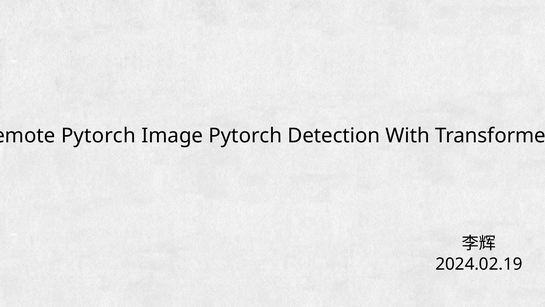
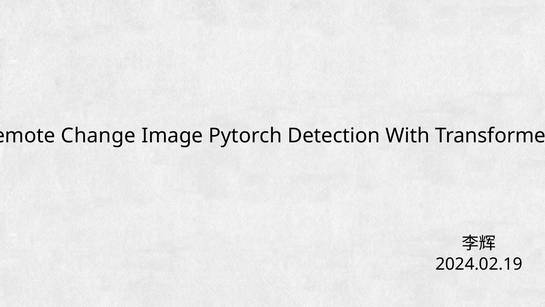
Pytorch: Pytorch -> Change (98, 135)
